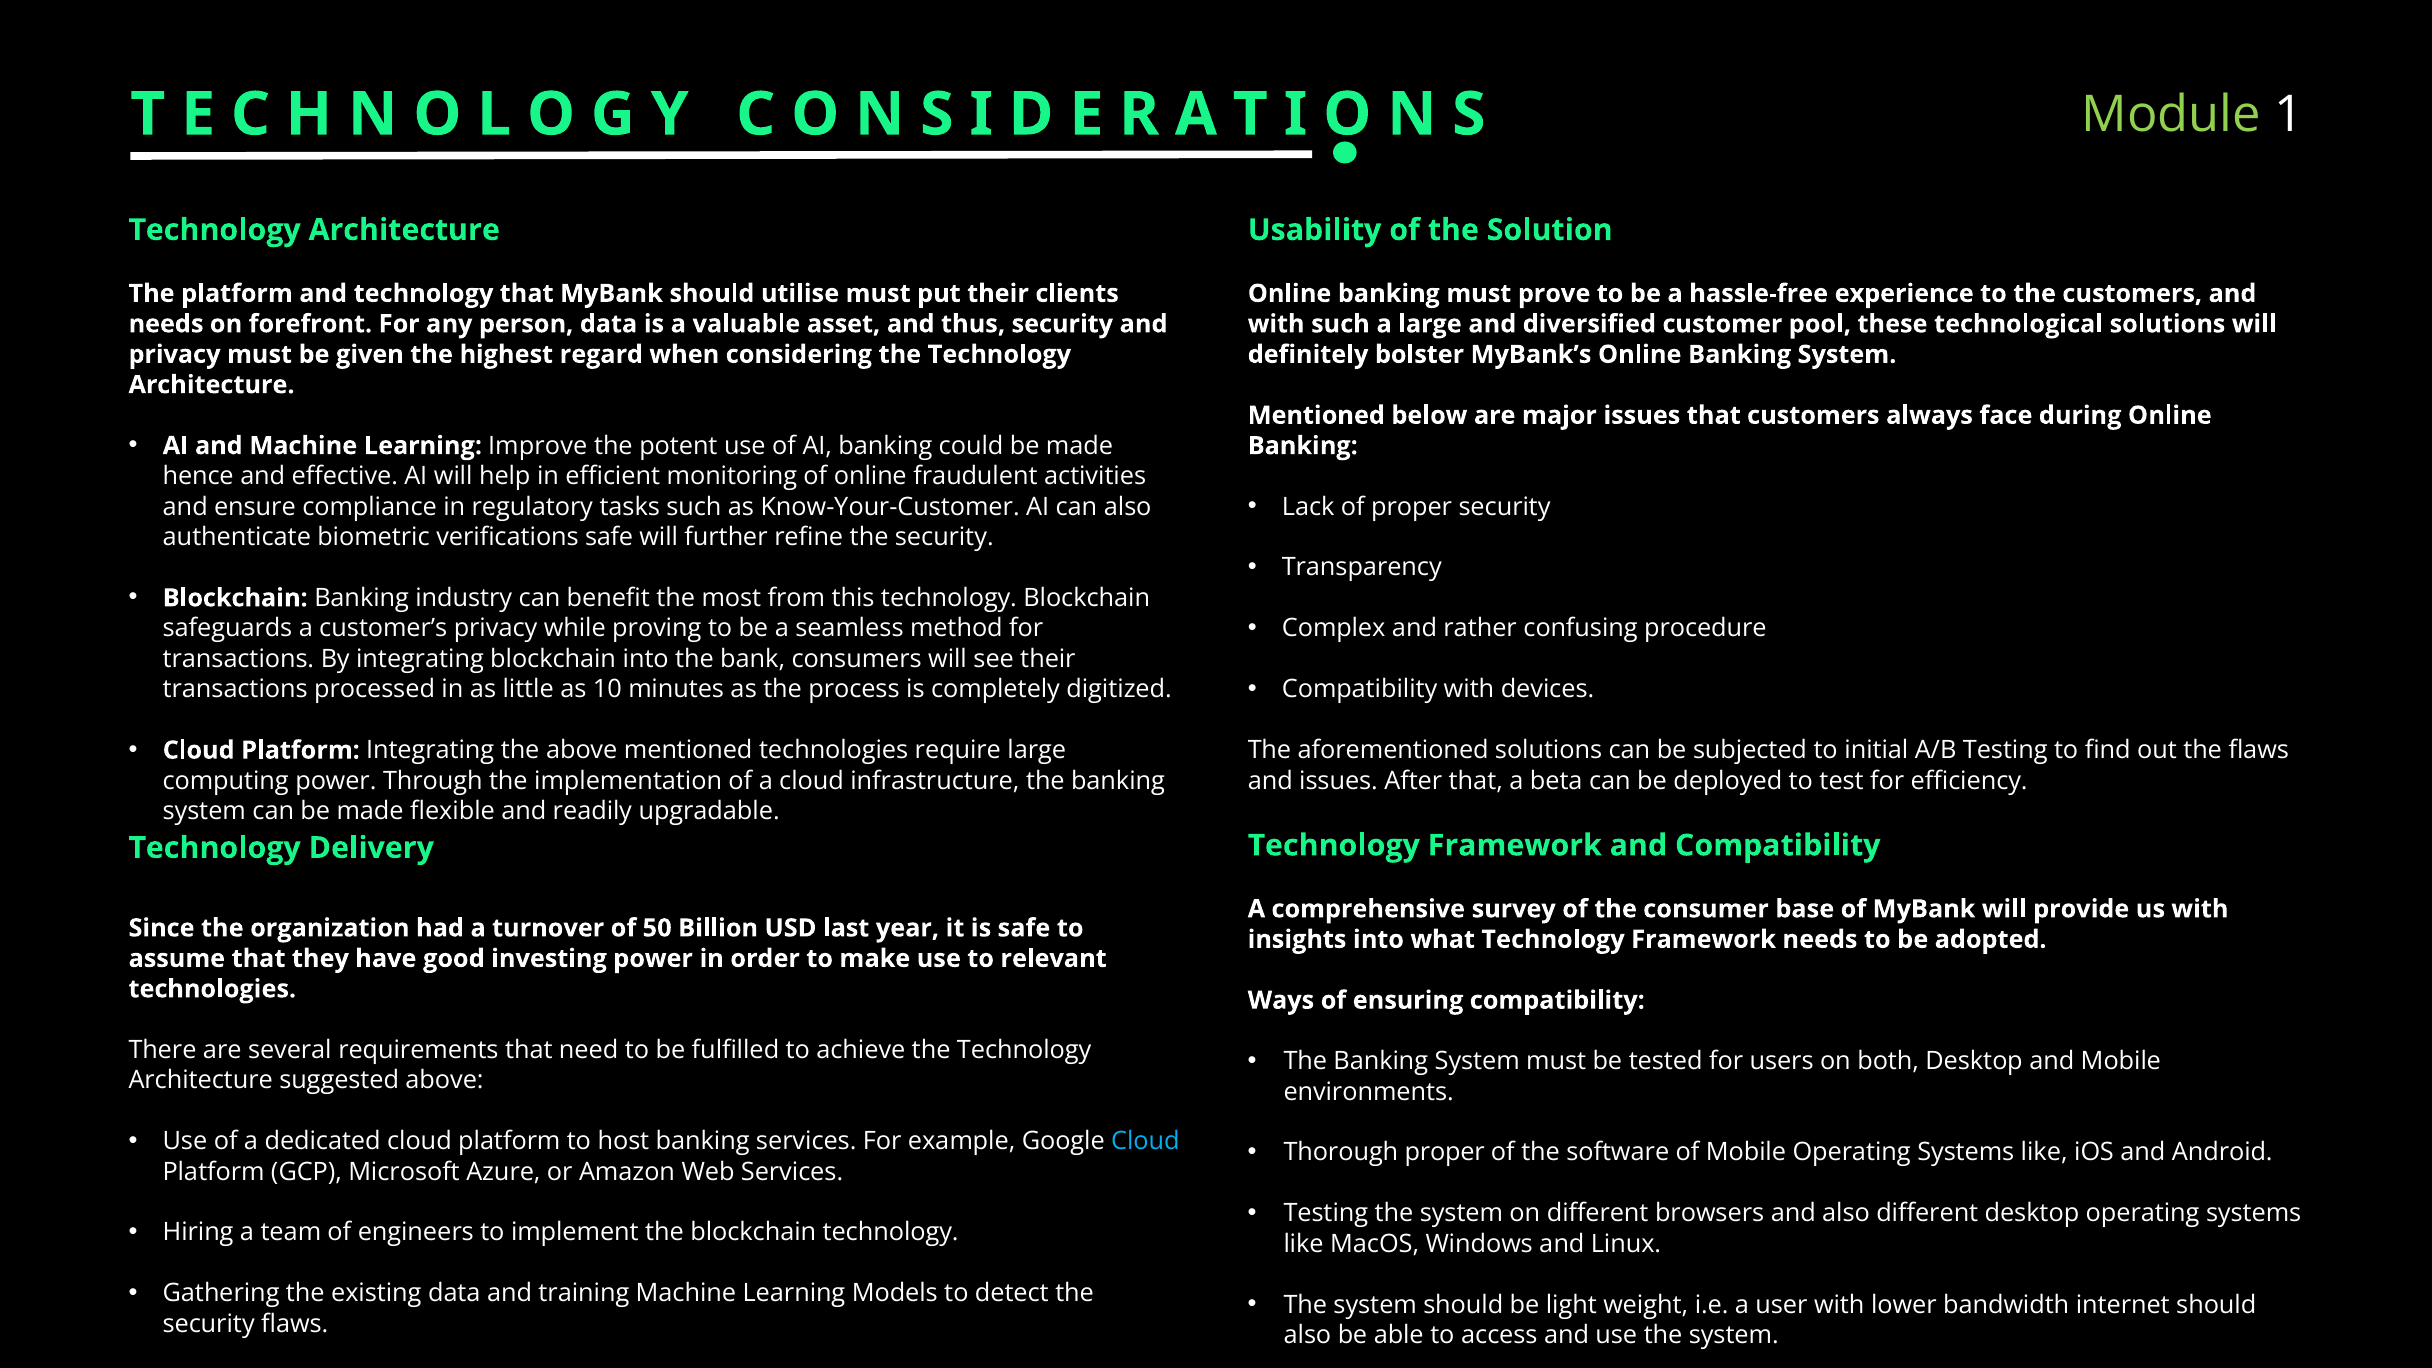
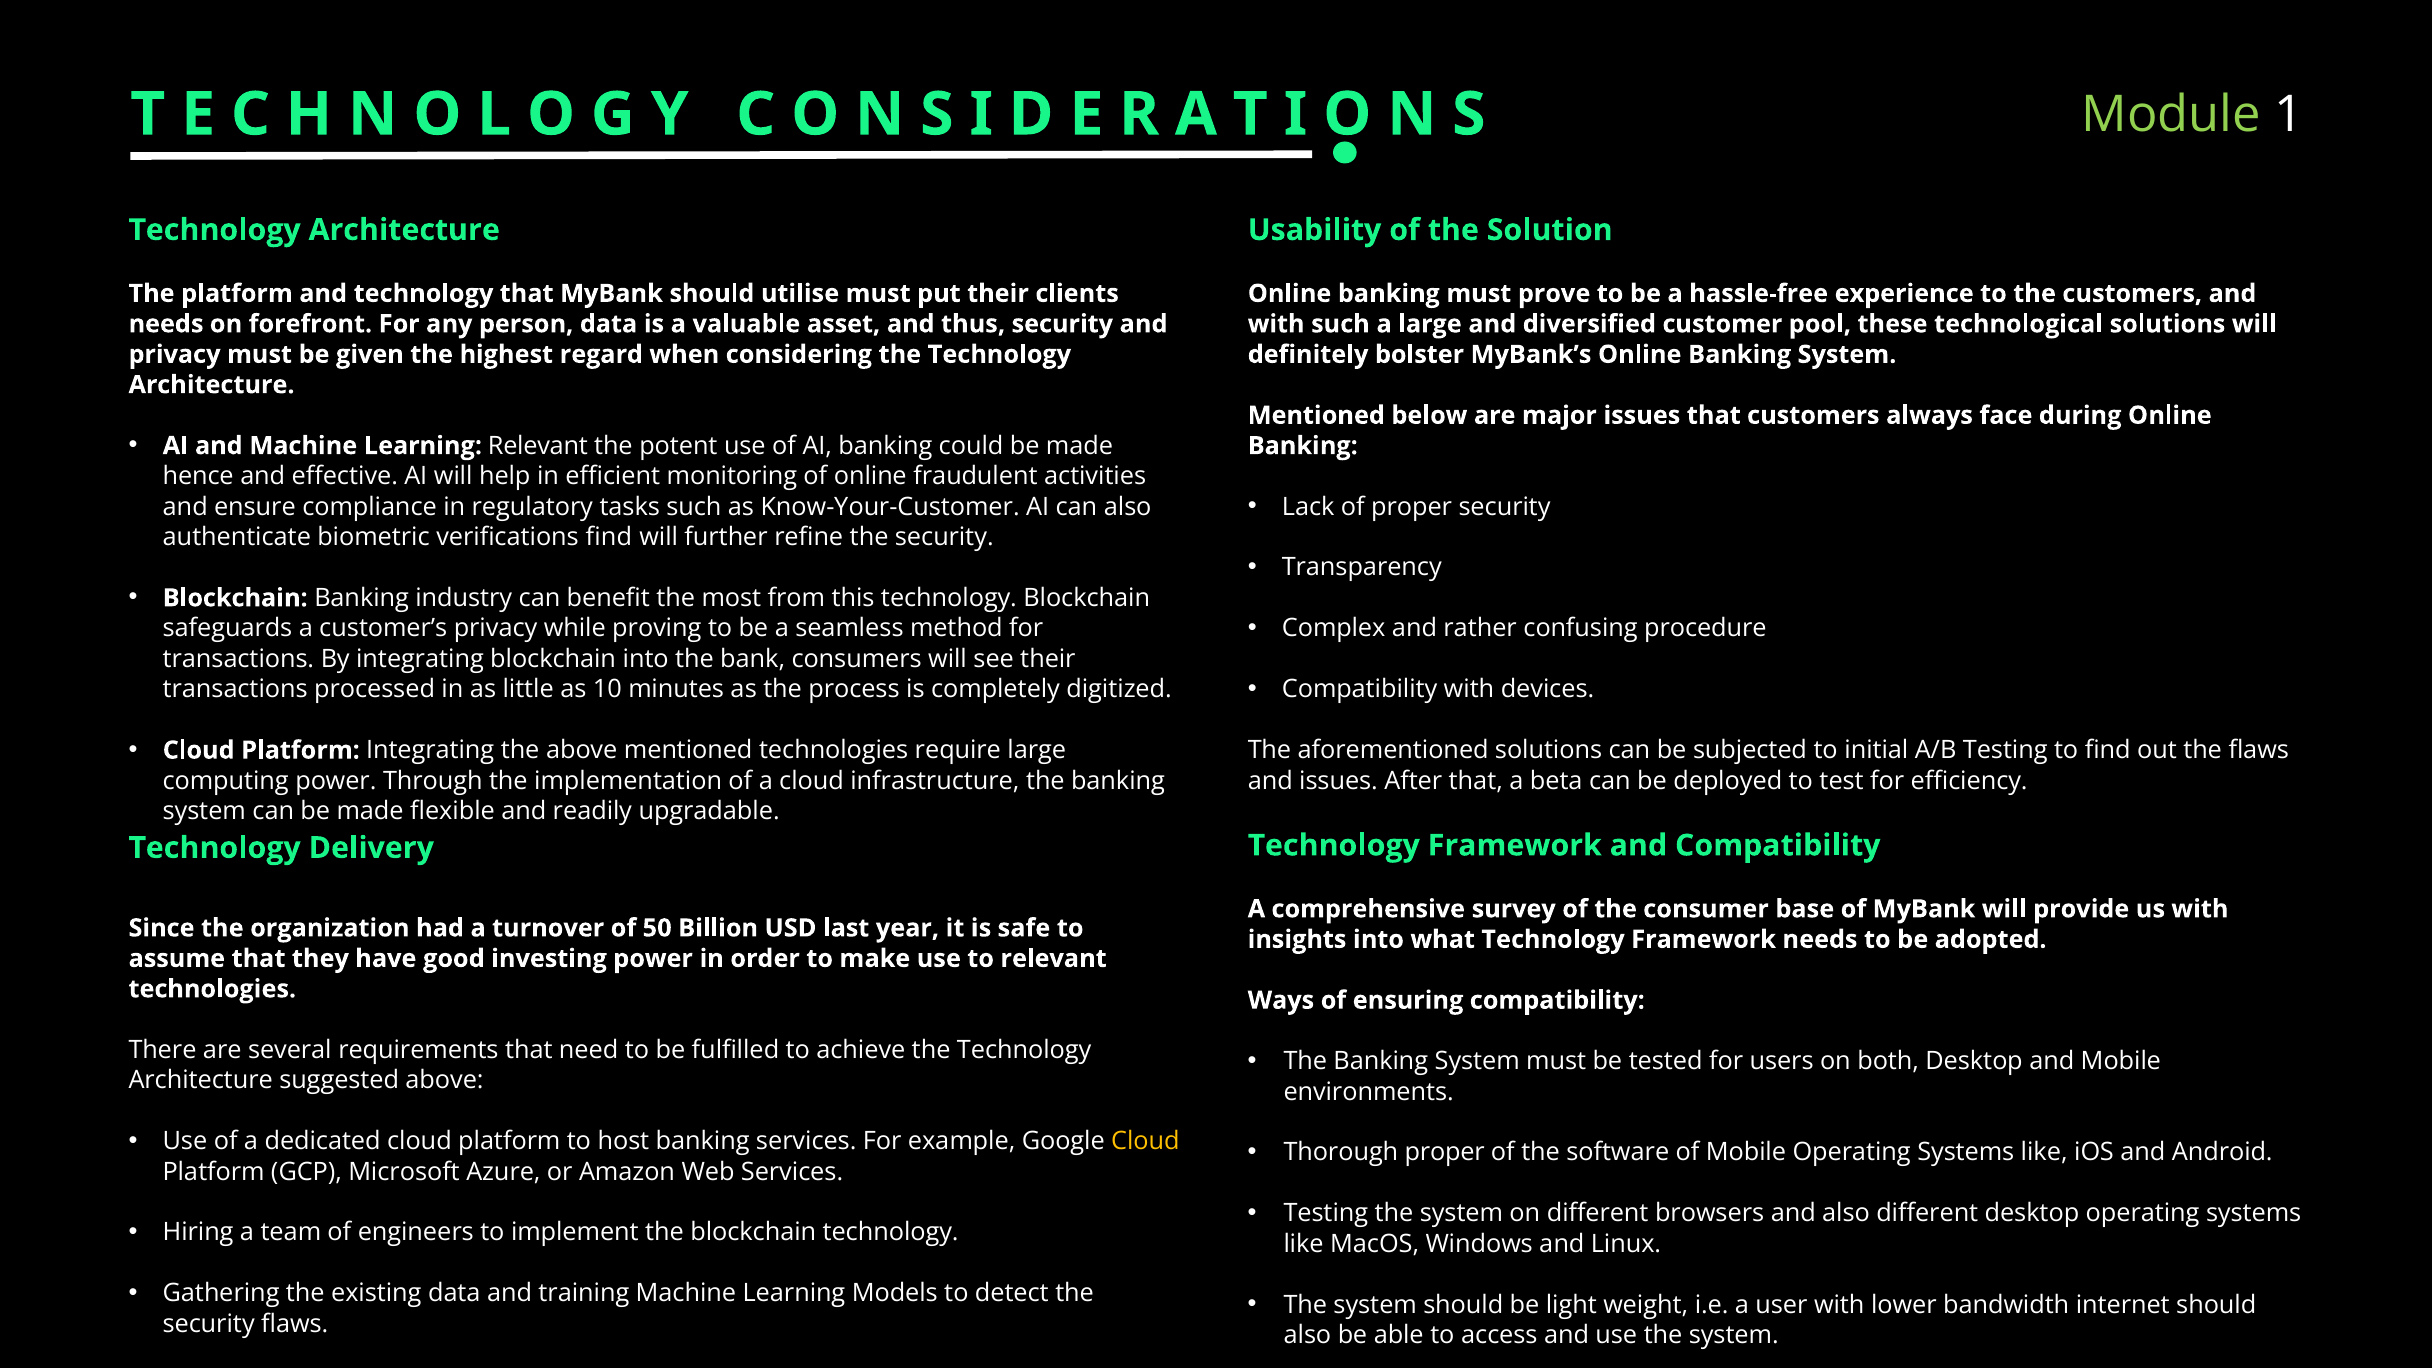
Learning Improve: Improve -> Relevant (538, 446)
verifications safe: safe -> find (609, 537)
Cloud colour: light blue -> yellow (1145, 1141)
